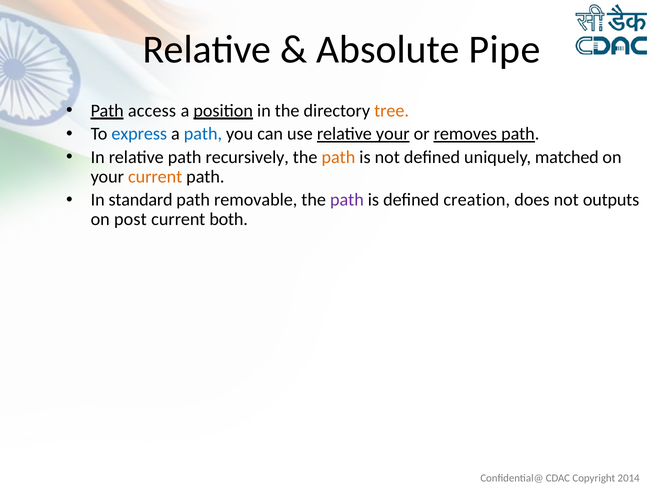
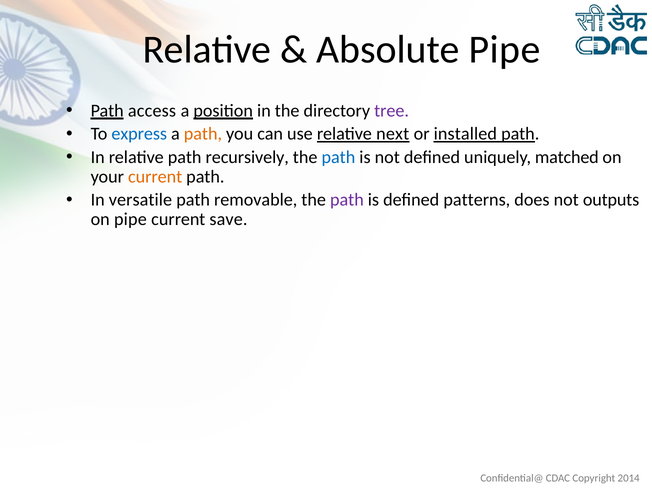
tree colour: orange -> purple (392, 111)
path colour: blue -> orange (203, 134)
relative your: your -> next (393, 134)
removes: removes -> installed (465, 134)
path colour: orange -> blue (338, 157)
standard: standard -> versatile (140, 200)
creation: creation -> patterns (477, 200)
on post: post -> pipe (130, 219)
both: both -> save (228, 219)
